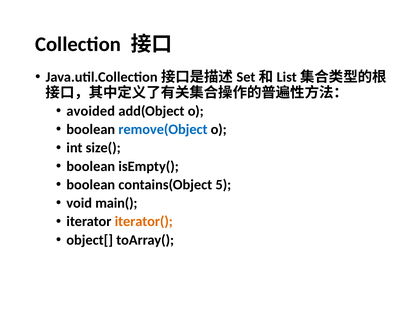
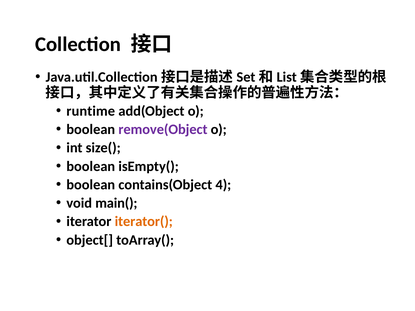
avoided: avoided -> runtime (91, 111)
remove(Object colour: blue -> purple (163, 130)
5: 5 -> 4 (223, 185)
